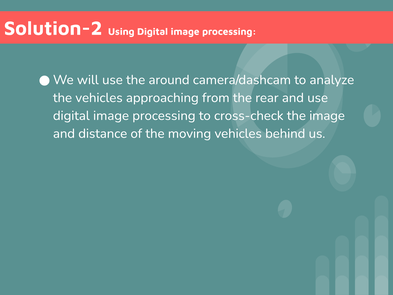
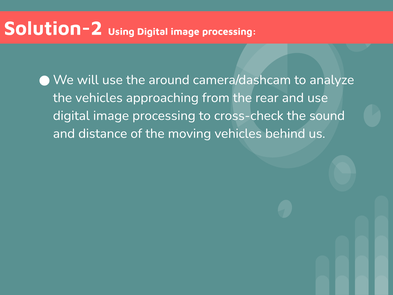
the image: image -> sound (327, 116)
